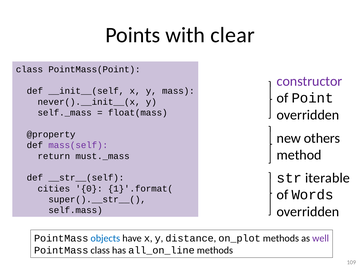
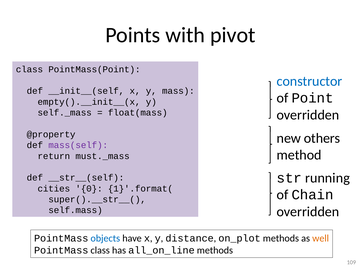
clear: clear -> pivot (233, 35)
constructor colour: purple -> blue (310, 81)
never().__init__(x: never().__init__(x -> empty().__init__(x (89, 102)
iterable: iterable -> running (327, 178)
Words: Words -> Chain (313, 195)
well colour: purple -> orange (321, 238)
